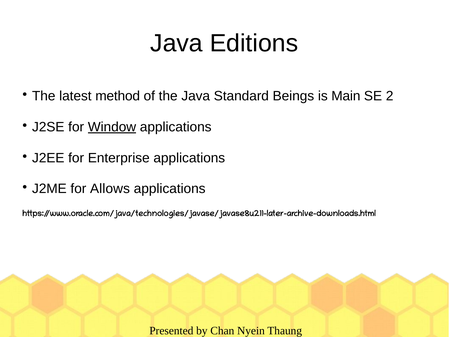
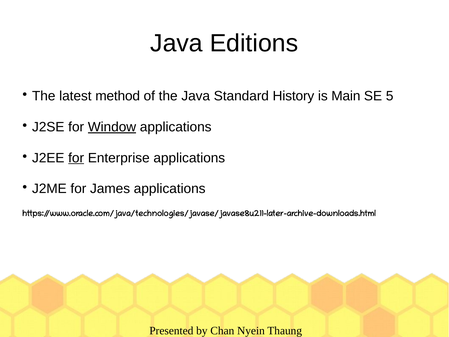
Beings: Beings -> History (293, 96)
2: 2 -> 5 (390, 96)
for underline: none -> present (76, 158)
Allows: Allows -> James (110, 189)
